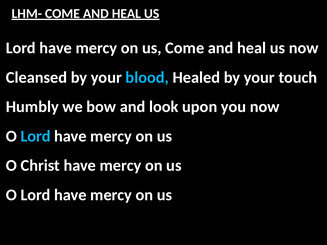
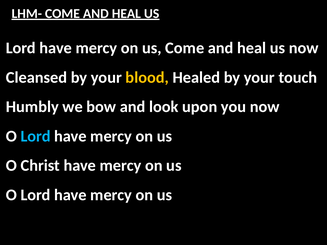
blood colour: light blue -> yellow (147, 77)
